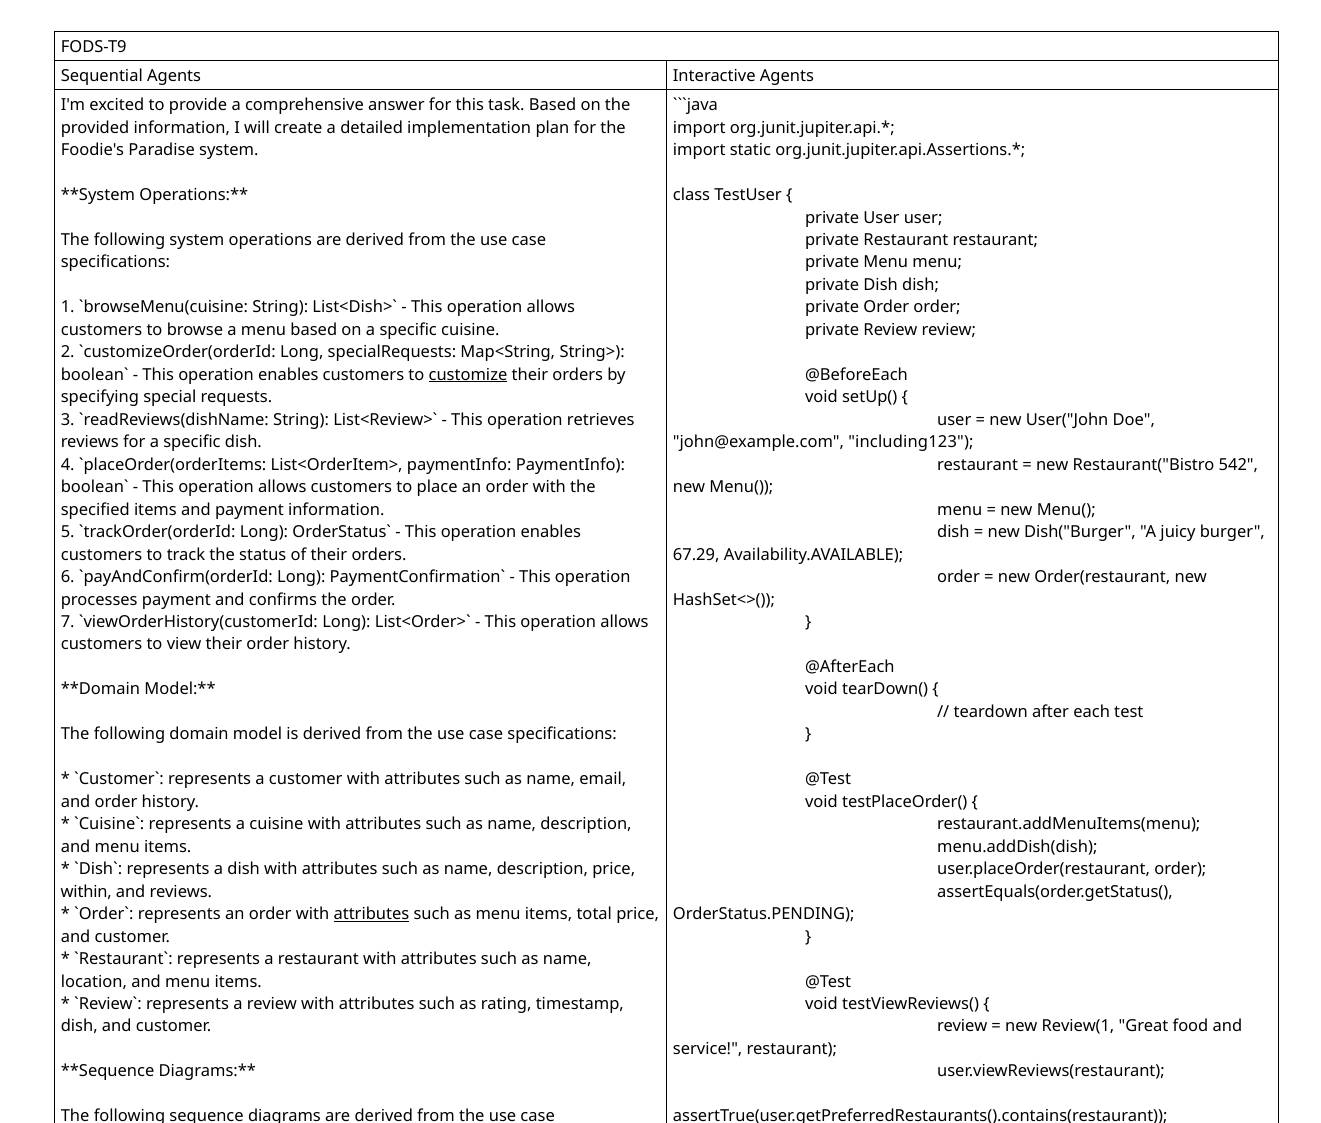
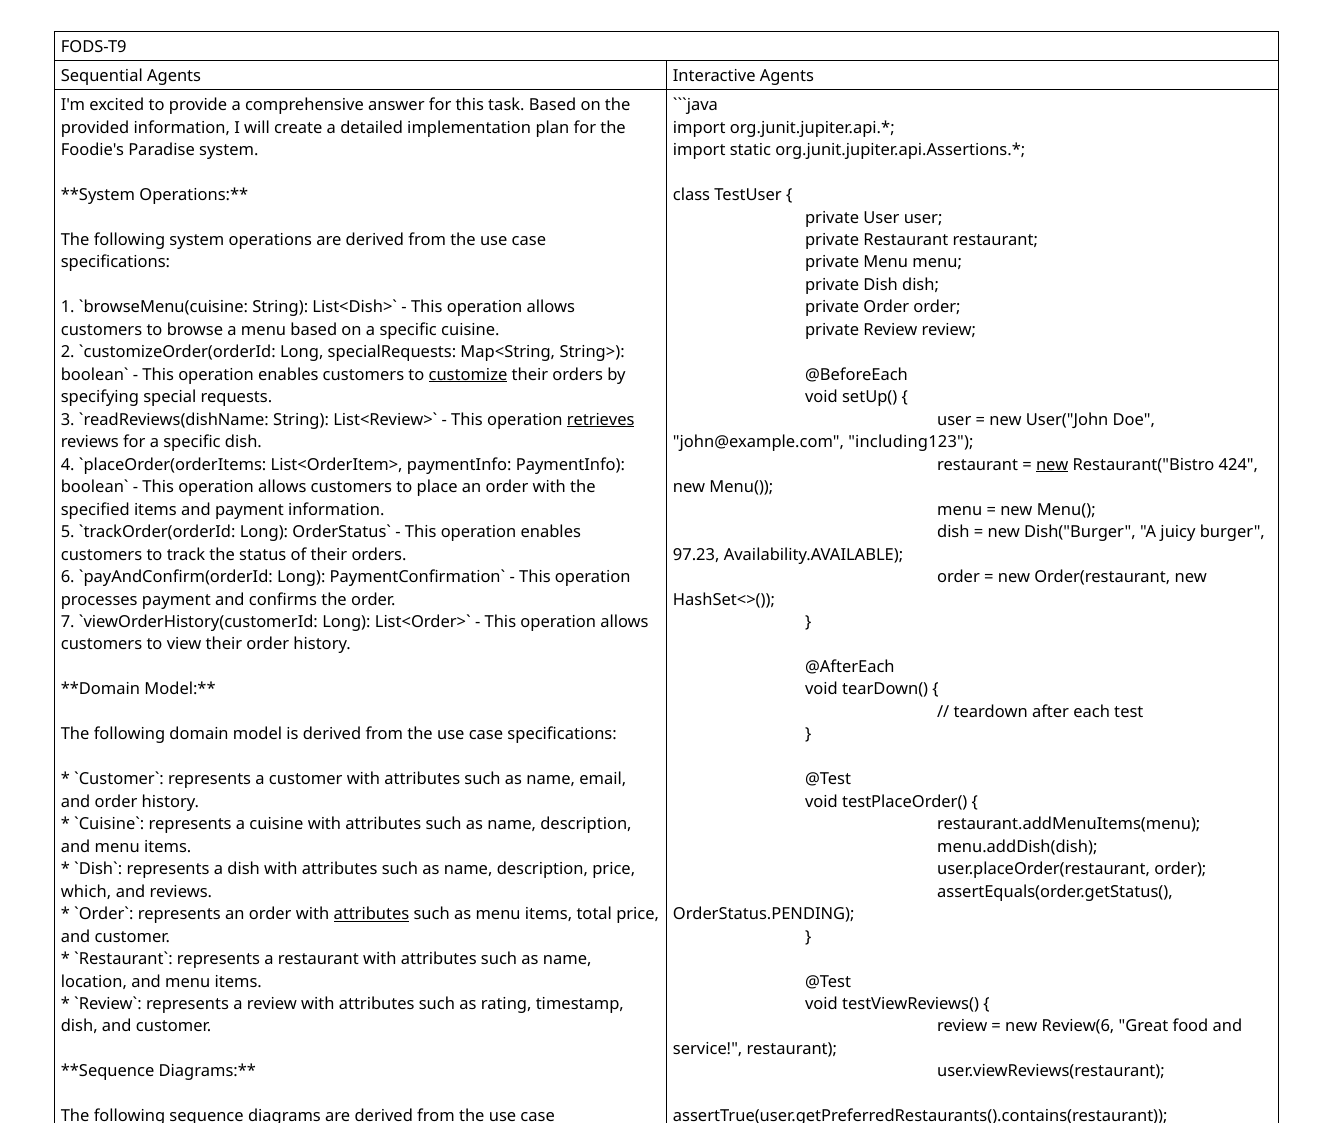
retrieves underline: none -> present (601, 420)
new underline: none -> present (1052, 465)
542: 542 -> 424 (1238, 465)
67.29: 67.29 -> 97.23 (696, 555)
within: within -> which (86, 892)
Review(1: Review(1 -> Review(6 (1078, 1026)
